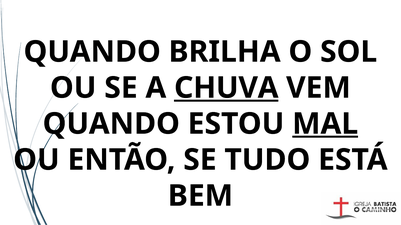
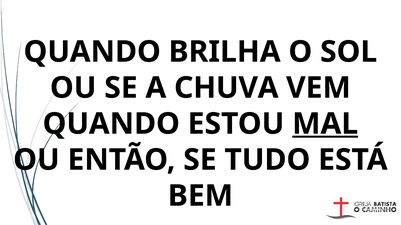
CHUVA underline: present -> none (226, 88)
